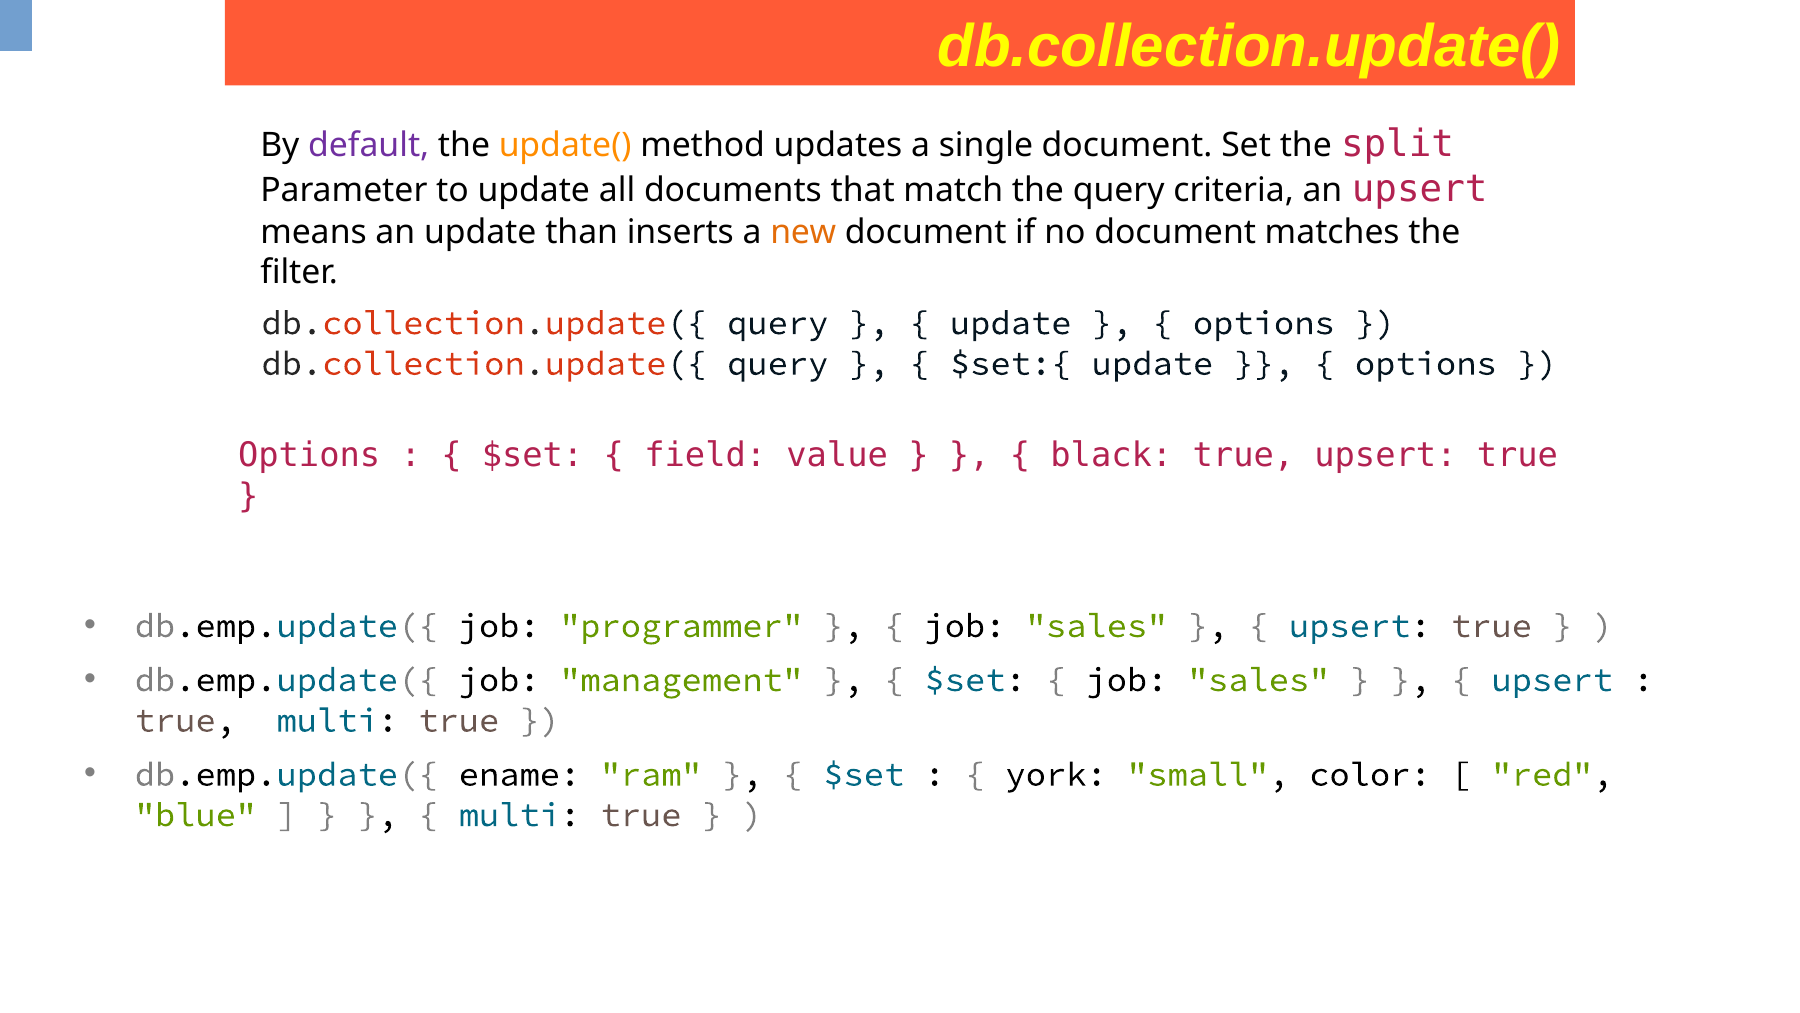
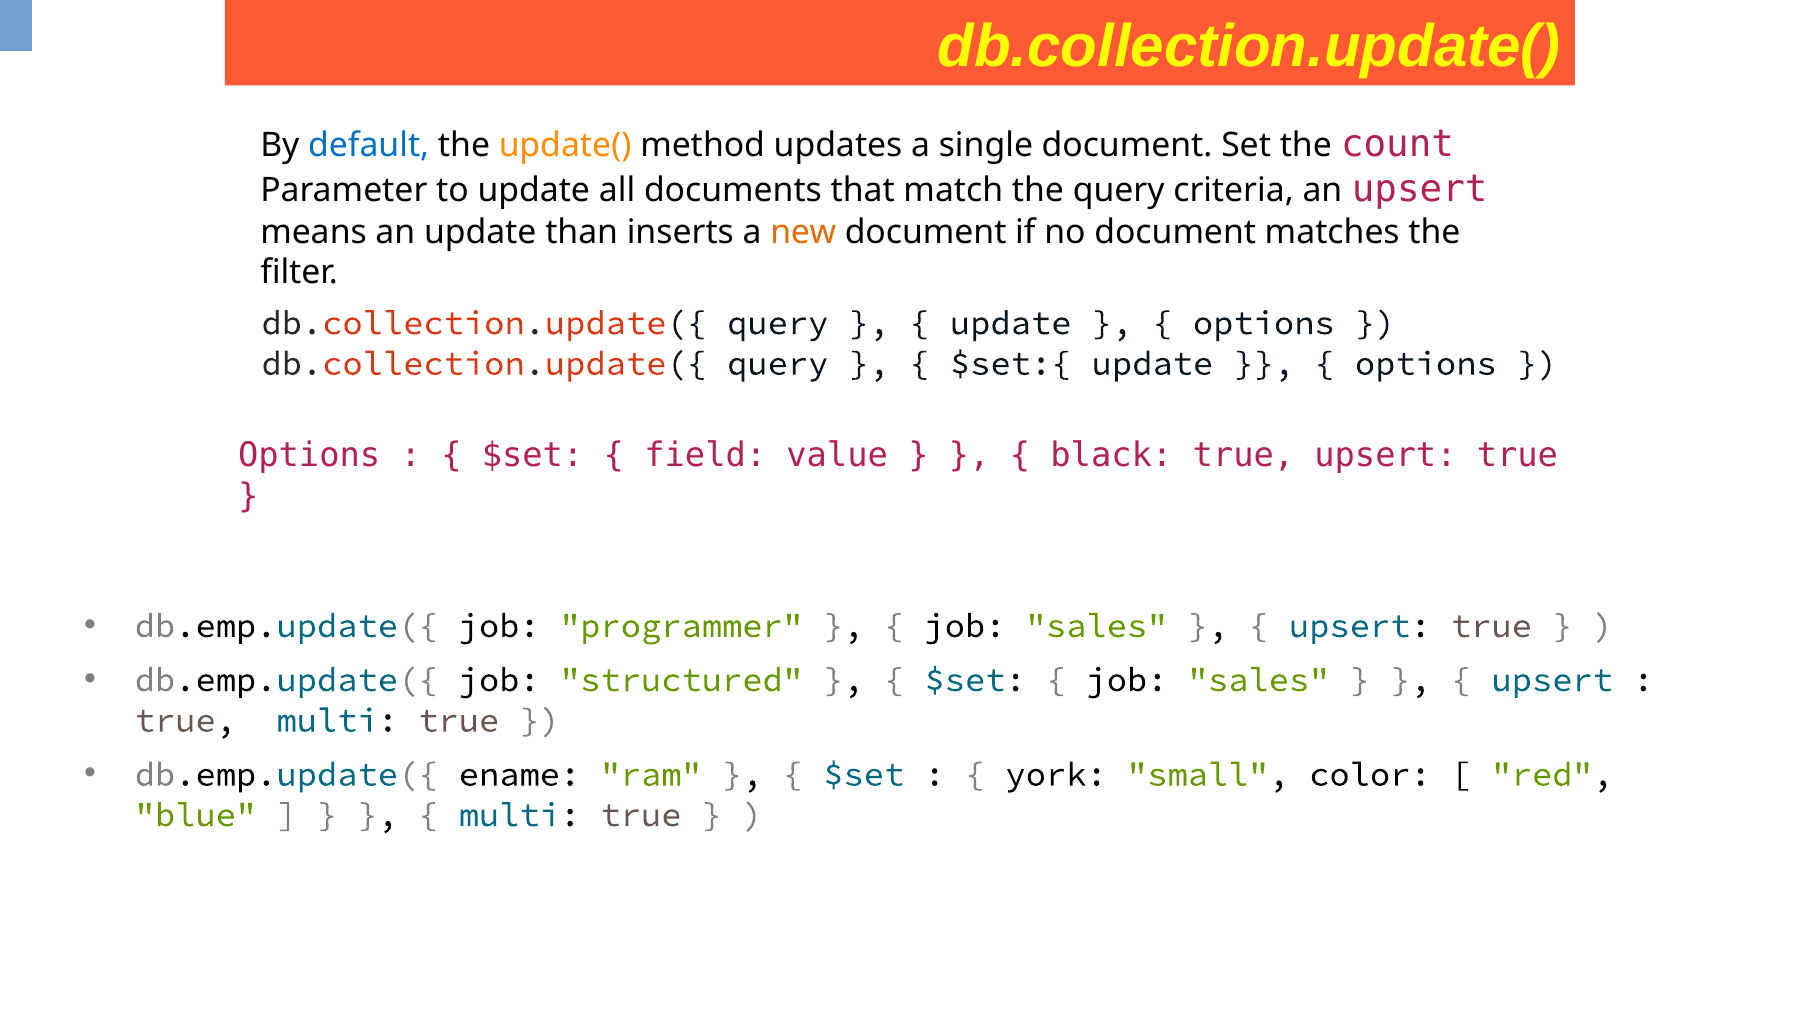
default colour: purple -> blue (369, 145)
split: split -> count (1398, 144)
management: management -> structured (681, 680)
